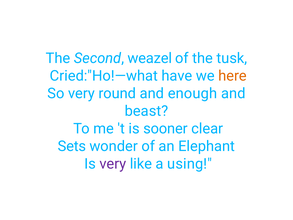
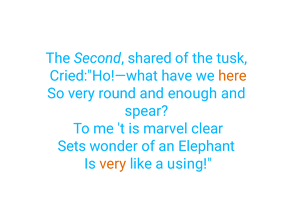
weazel: weazel -> shared (150, 58)
beast: beast -> spear (146, 111)
sooner: sooner -> marvel (165, 128)
very colour: purple -> orange (113, 164)
